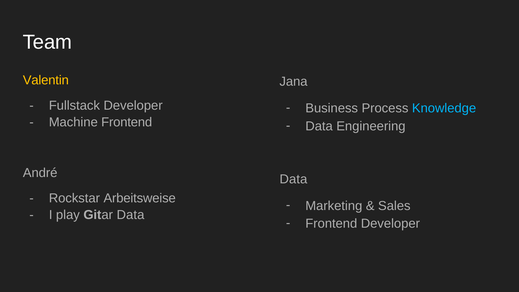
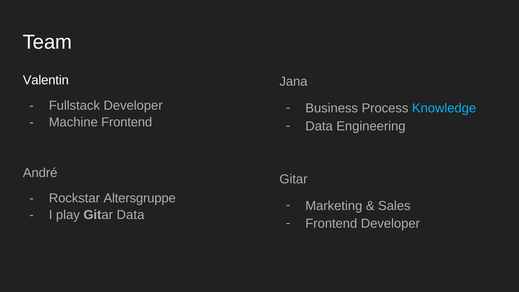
Valentin colour: yellow -> white (46, 80)
Data: Data -> Gitar (293, 179)
Arbeitsweise: Arbeitsweise -> Altersgruppe (140, 198)
